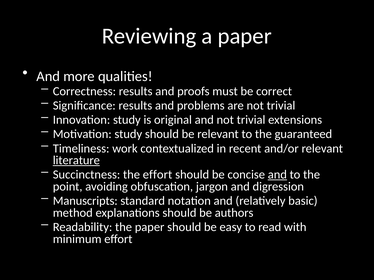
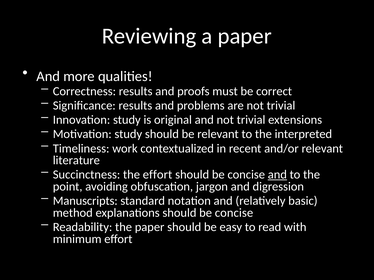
guaranteed: guaranteed -> interpreted (303, 134)
literature underline: present -> none (76, 161)
explanations should be authors: authors -> concise (234, 213)
